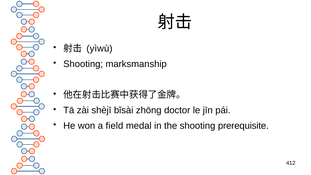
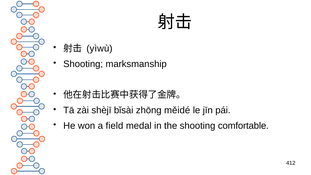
doctor: doctor -> měidé (177, 110)
prerequisite: prerequisite -> comfortable (243, 126)
